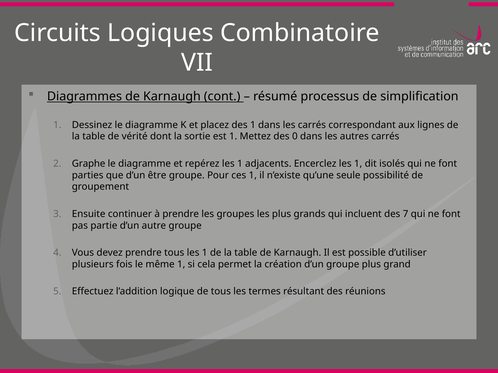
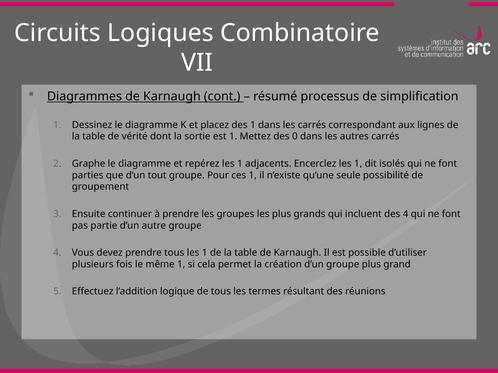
être: être -> tout (157, 175)
des 7: 7 -> 4 (406, 214)
